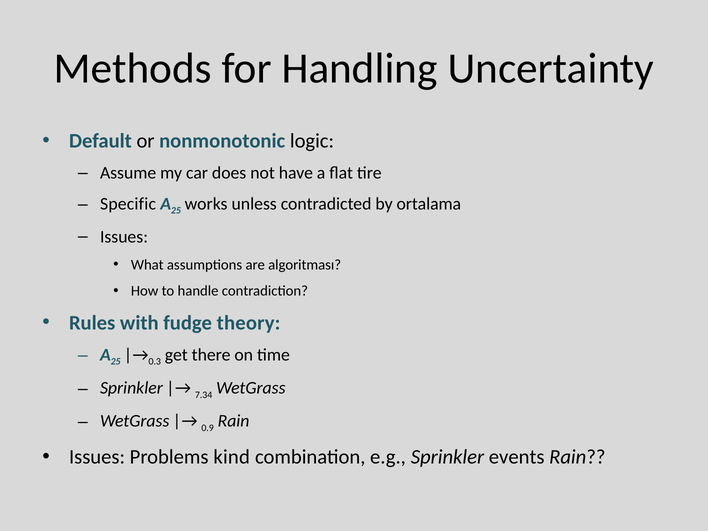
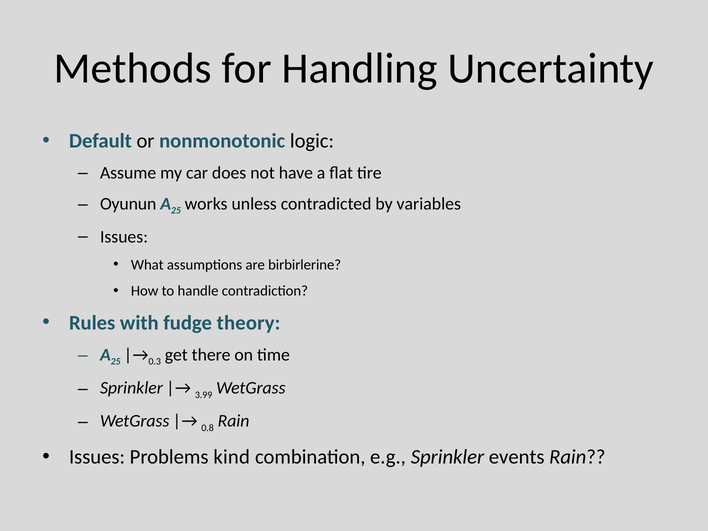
Specific: Specific -> Oyunun (128, 204)
ortalama: ortalama -> variables (429, 204)
algoritması: algoritması -> birbirlerine (305, 265)
7.34: 7.34 -> 3.99 (204, 395)
0.9: 0.9 -> 0.8 (208, 428)
